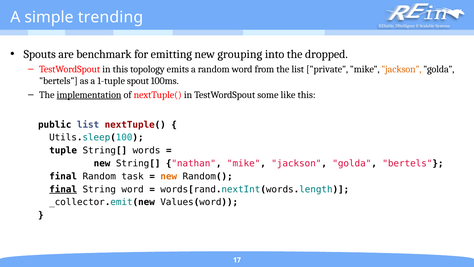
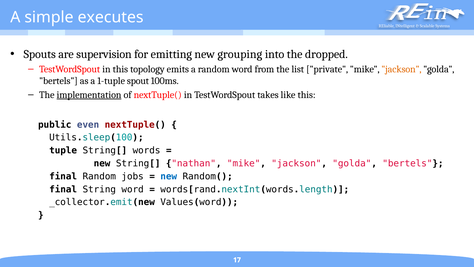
trending: trending -> executes (111, 17)
benchmark: benchmark -> supervision (104, 54)
some: some -> takes (268, 95)
public list: list -> even (88, 125)
task: task -> jobs (133, 176)
new colour: orange -> blue (169, 176)
final underline: present -> none (63, 189)
